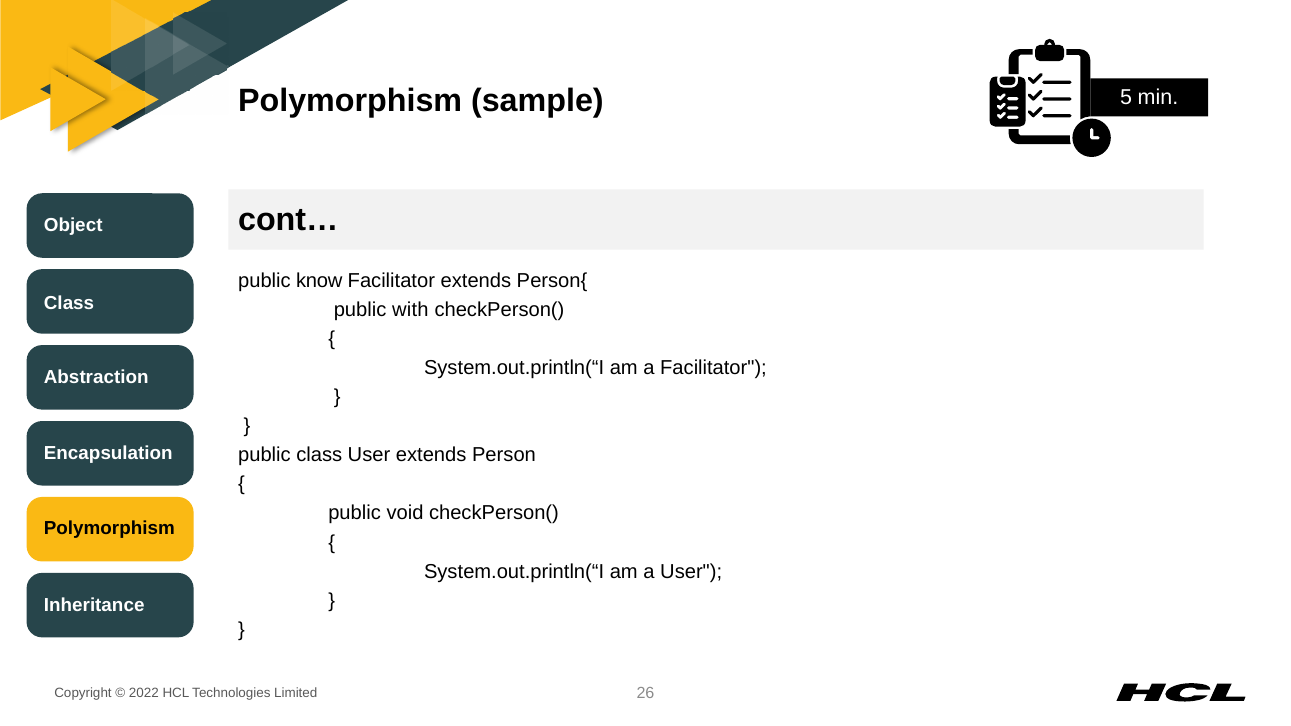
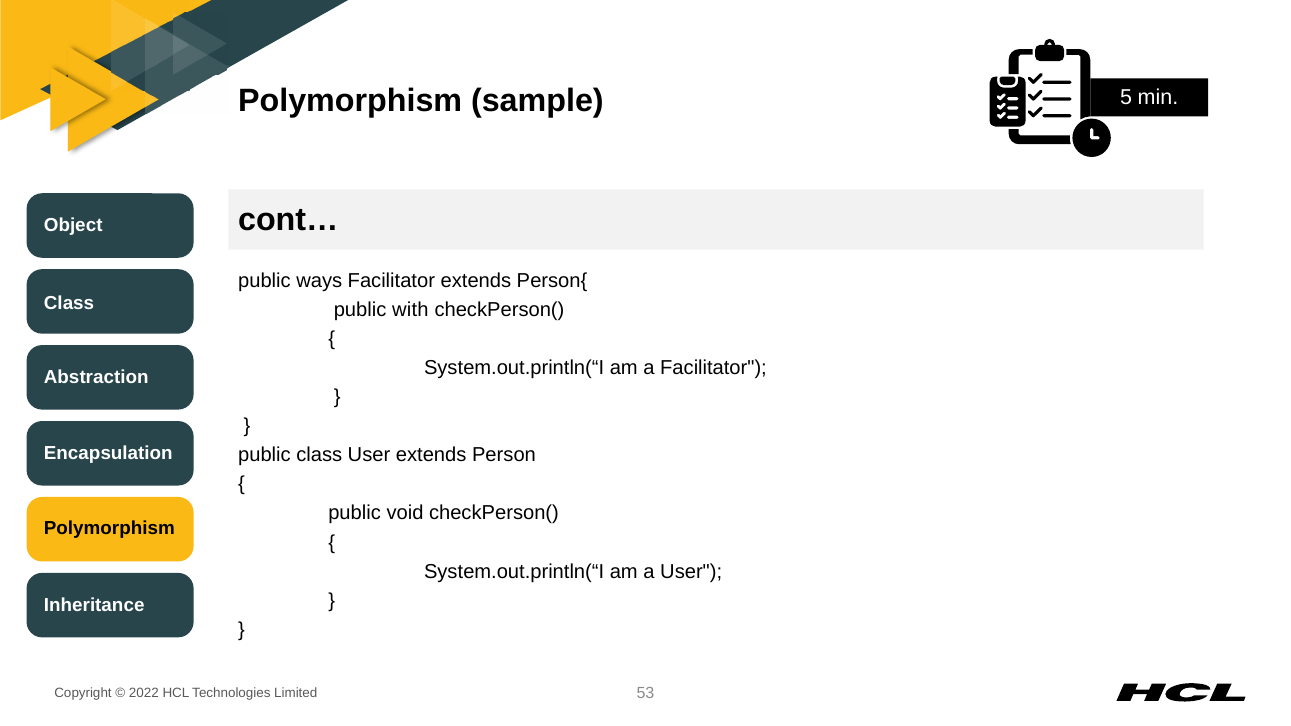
know: know -> ways (319, 281)
26: 26 -> 53 (645, 693)
